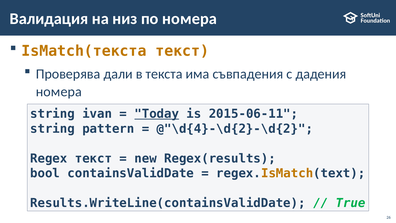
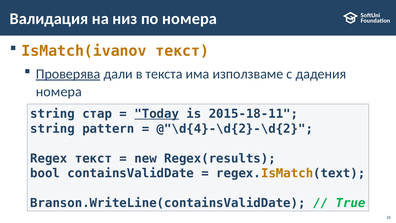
IsMatch(текста: IsMatch(текста -> IsMatch(ivanov (84, 51)
Проверява underline: none -> present (68, 74)
съвпадения: съвпадения -> използваме (248, 74)
ivan: ivan -> стар (97, 114)
2015-06-11: 2015-06-11 -> 2015-18-11 (253, 114)
Results.WriteLine(containsValidDate: Results.WriteLine(containsValidDate -> Branson.WriteLine(containsValidDate (168, 203)
